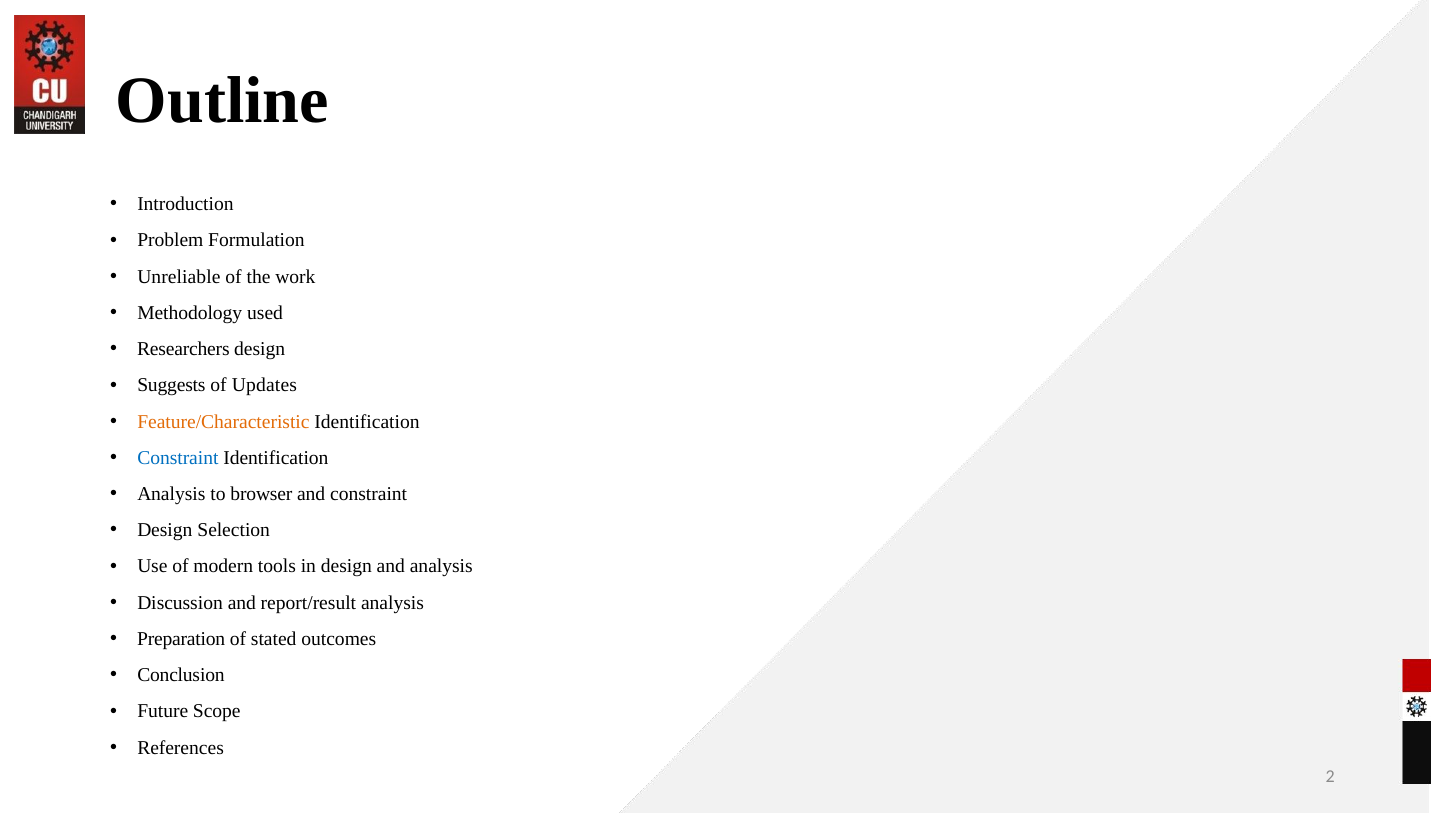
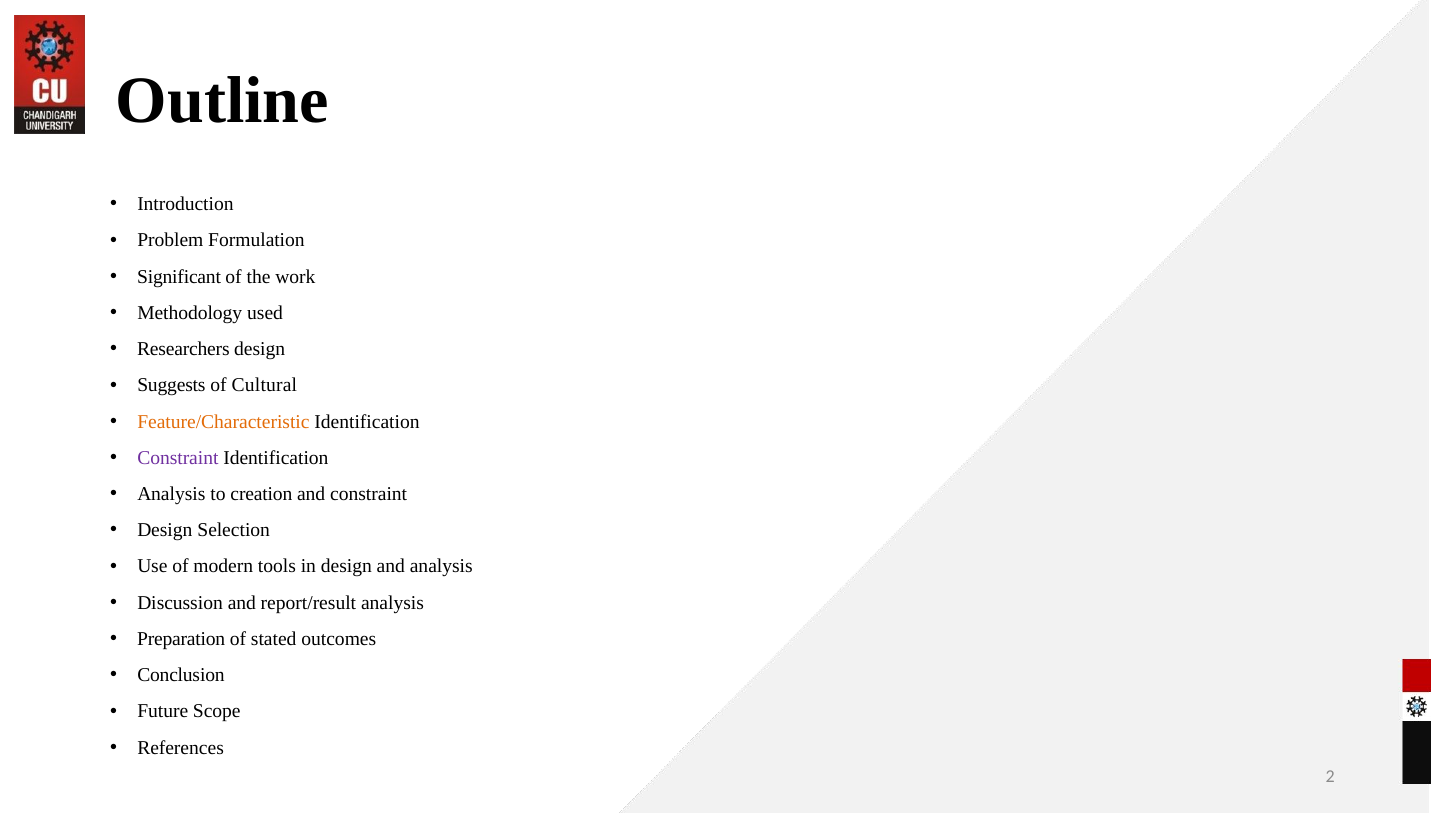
Unreliable: Unreliable -> Significant (179, 277)
Updates: Updates -> Cultural (264, 385)
Constraint colour: blue -> purple (178, 458)
browser: browser -> creation (261, 494)
